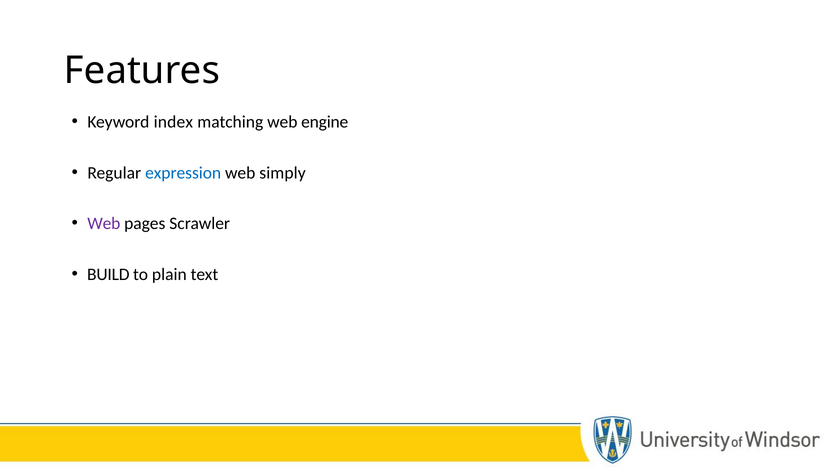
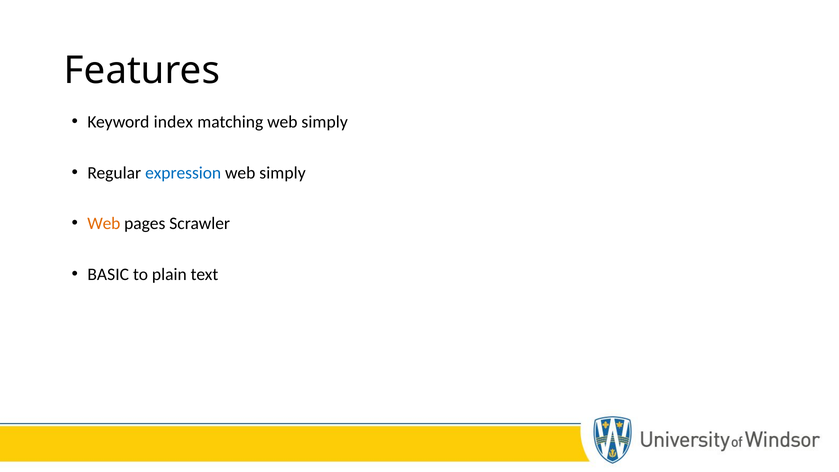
matching web engine: engine -> simply (325, 122)
Web colour: purple -> orange (104, 224)
BUILD: BUILD -> BASIC (108, 274)
